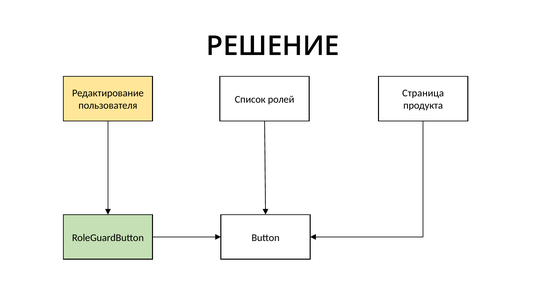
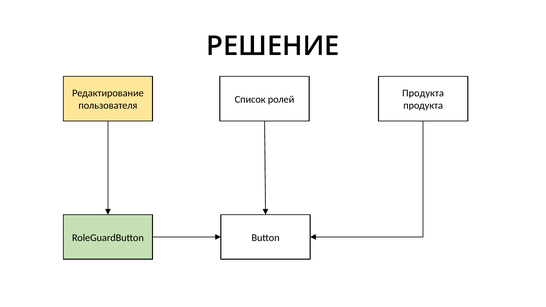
Страница: Страница -> Продукта (423, 93)
